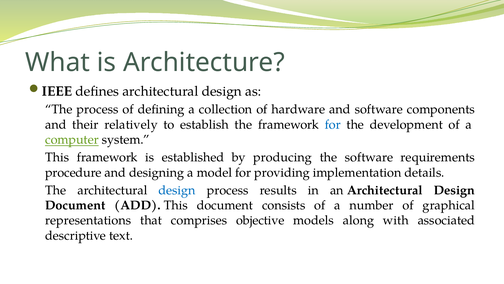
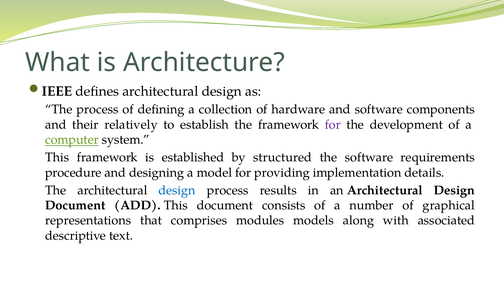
for colour: blue -> purple (333, 124)
producing: producing -> structured (283, 157)
objective: objective -> modules (260, 220)
